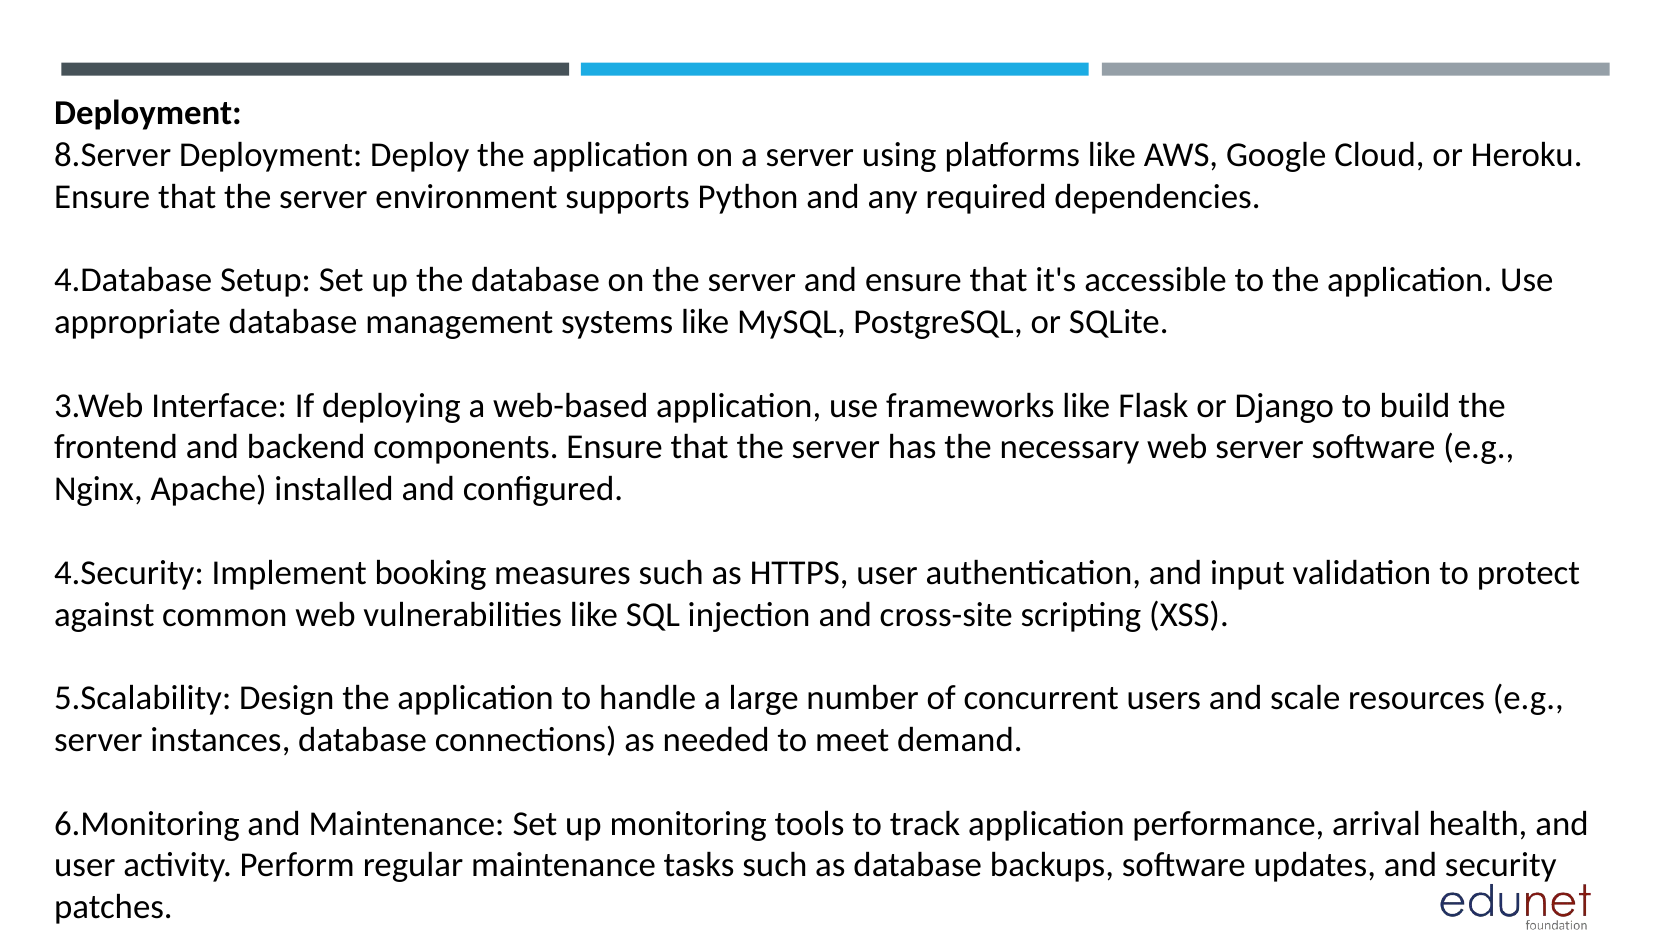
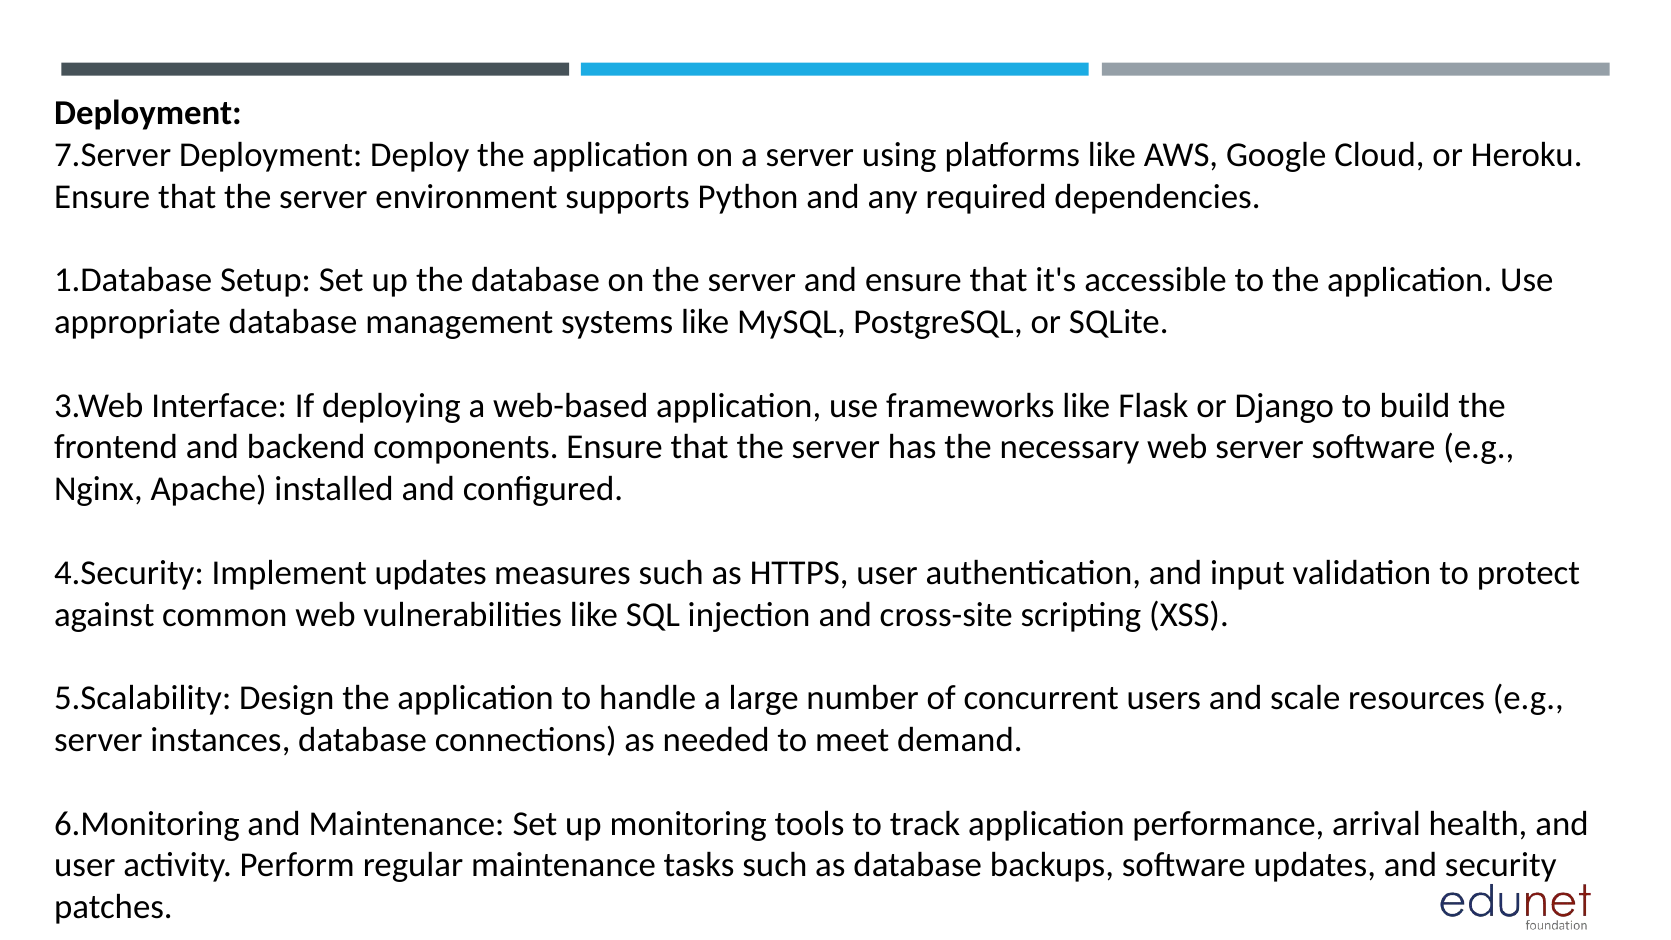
8.Server: 8.Server -> 7.Server (113, 155)
4.Database: 4.Database -> 1.Database (133, 280)
Implement booking: booking -> updates (431, 573)
